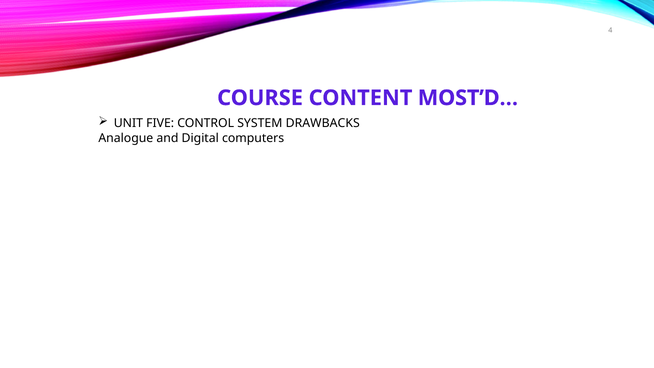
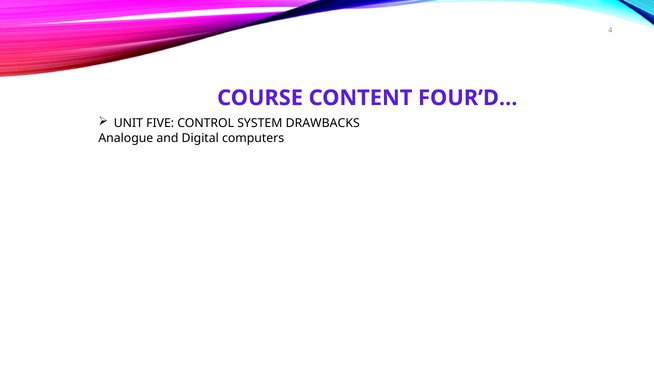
MOST’D…: MOST’D… -> FOUR’D… (468, 98)
